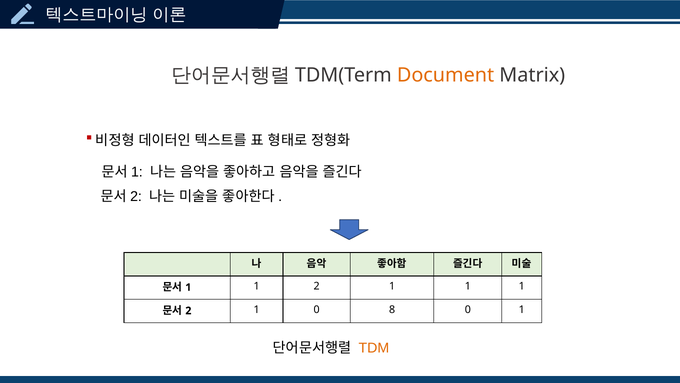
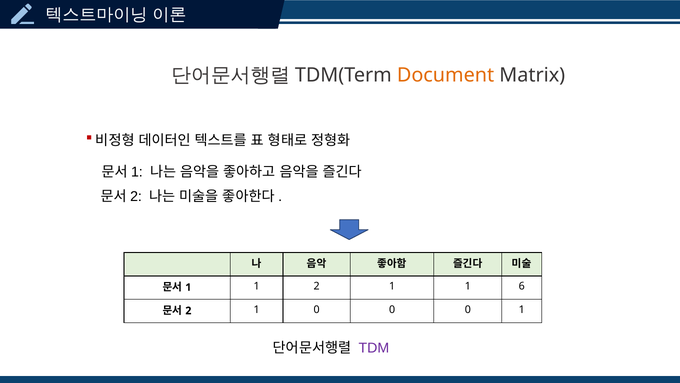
1 1 1: 1 -> 6 (522, 286)
1 0 8: 8 -> 0 (392, 309)
TDM colour: orange -> purple (374, 348)
